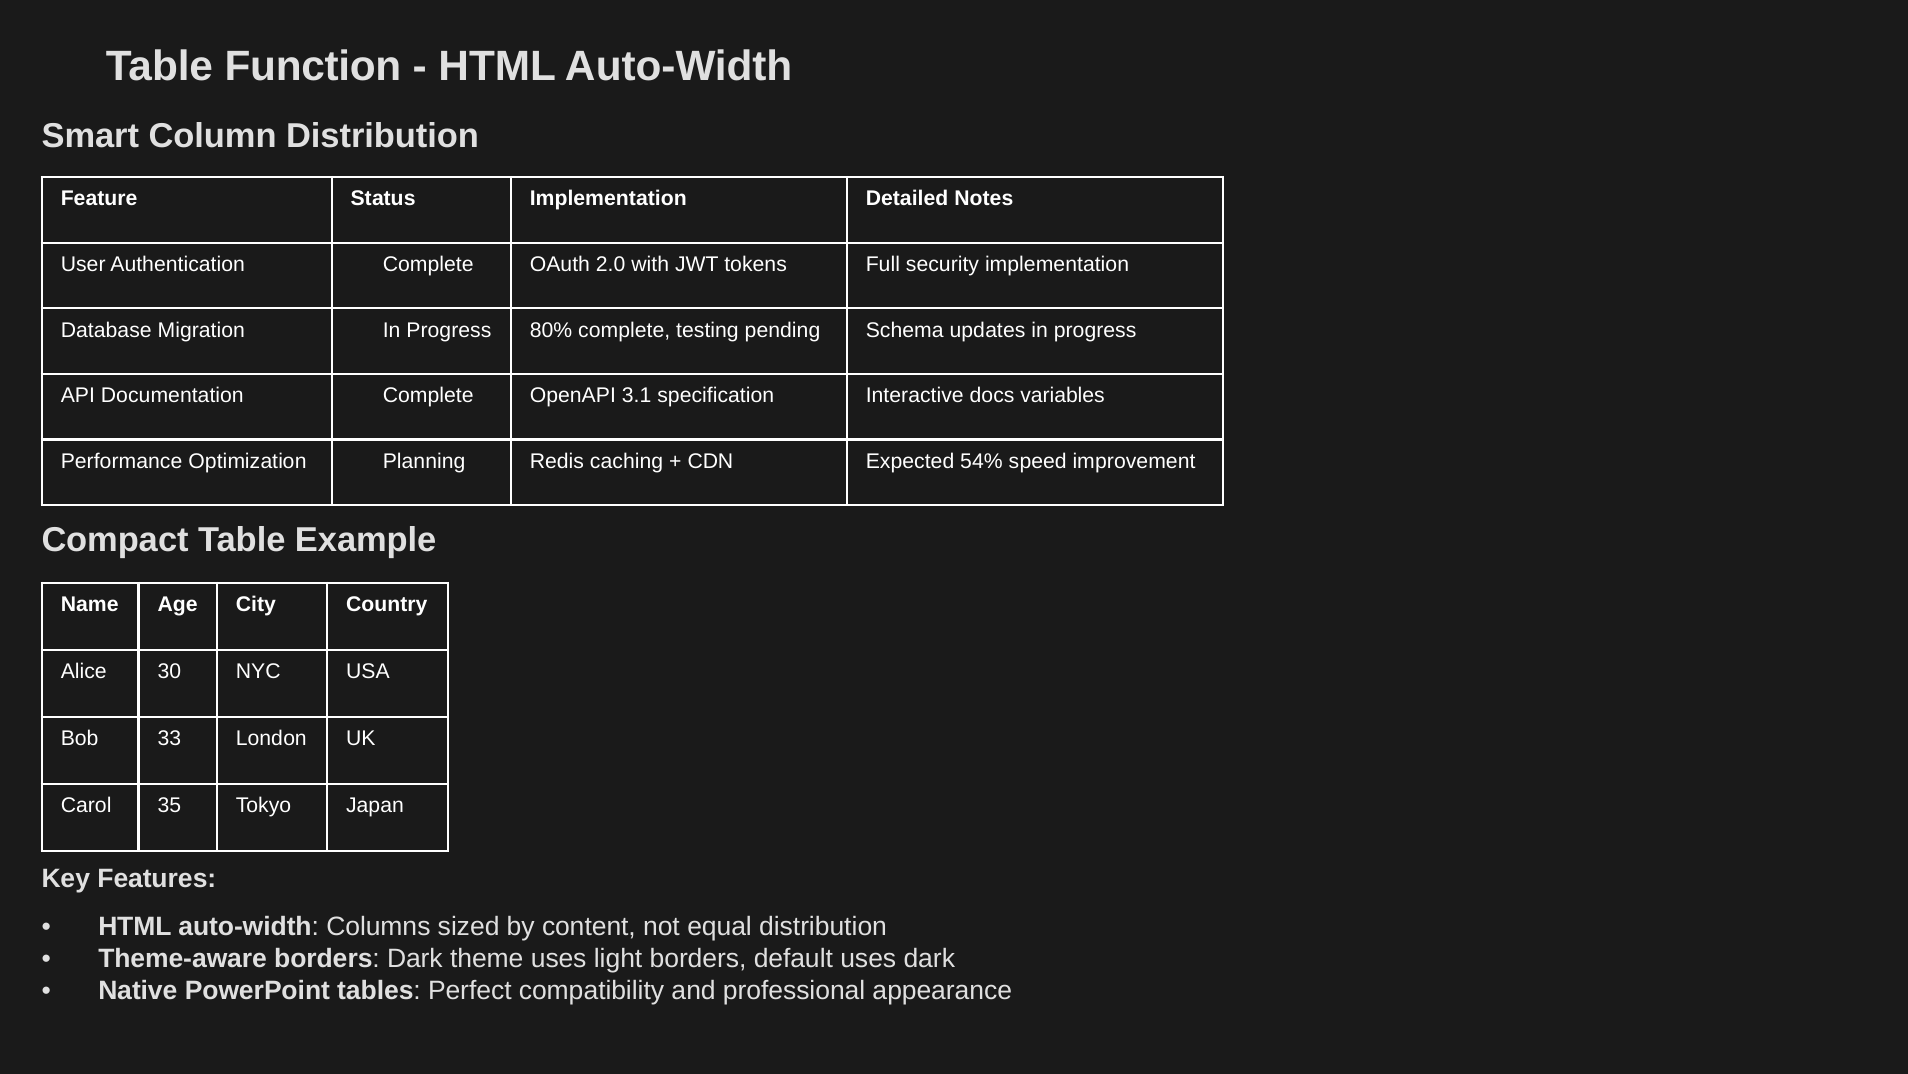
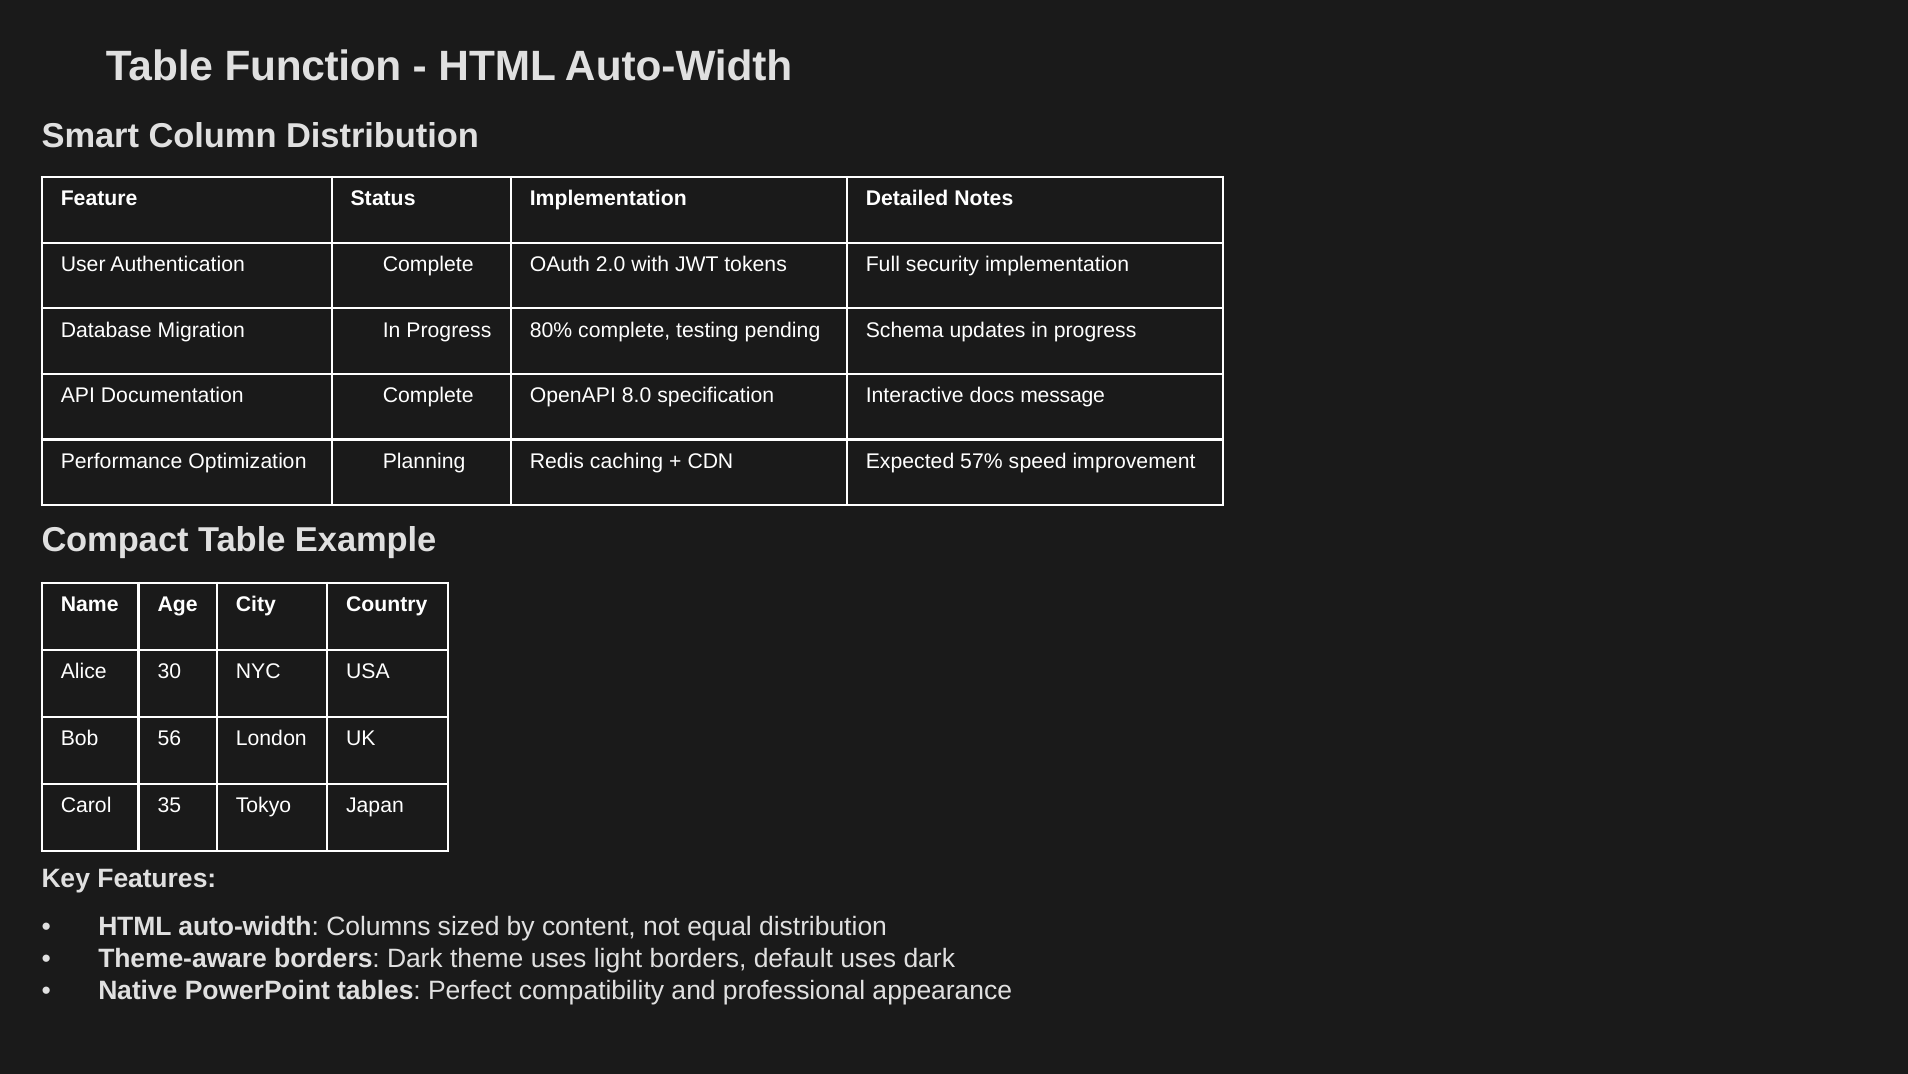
3.1: 3.1 -> 8.0 (637, 396)
variables: variables -> message (1063, 396)
54%: 54% -> 57% (981, 461)
33: 33 -> 56 (169, 738)
